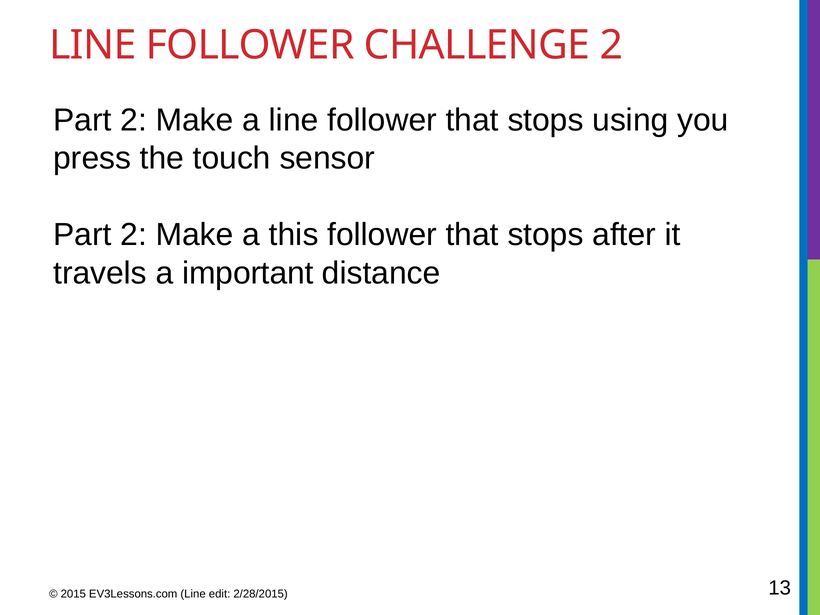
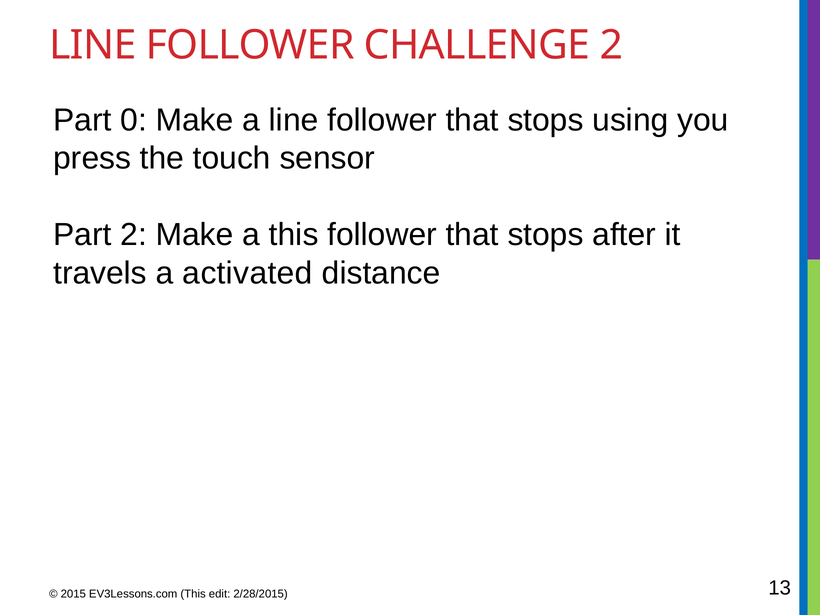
2: 2 -> 0 (134, 120)
important: important -> activated (248, 273)
EV3Lessons.com Line: Line -> This (193, 594)
